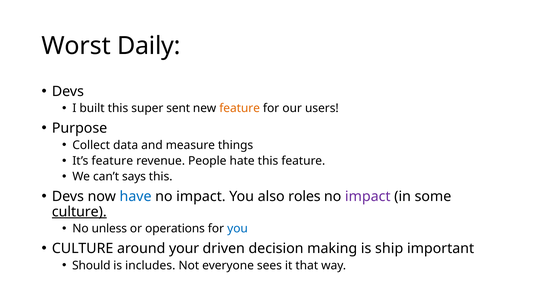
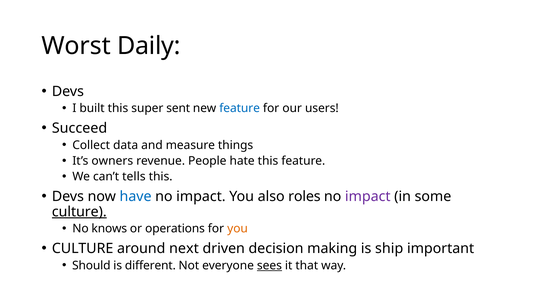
feature colour: orange -> blue (240, 108)
Purpose: Purpose -> Succeed (80, 128)
It’s feature: feature -> owners (112, 161)
says: says -> tells (134, 177)
unless: unless -> knows (109, 229)
you colour: blue -> orange (238, 229)
your: your -> next (184, 249)
includes: includes -> different (150, 266)
sees underline: none -> present (269, 266)
